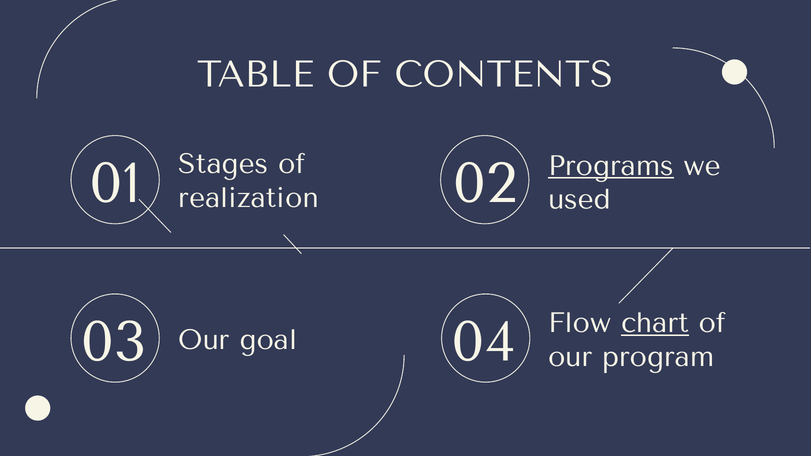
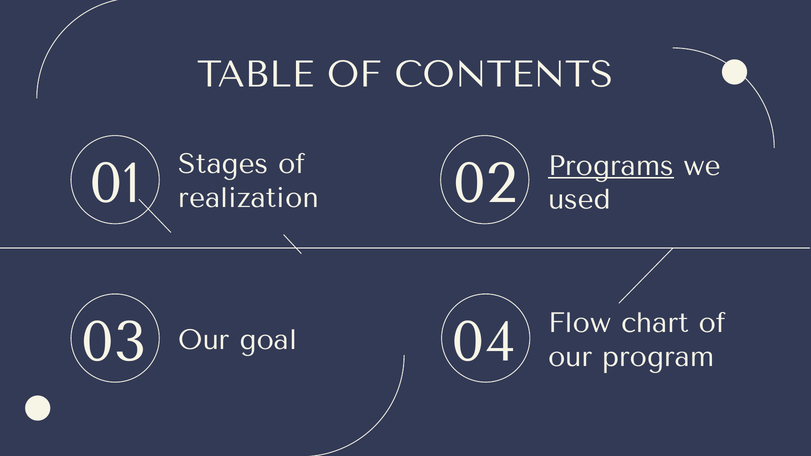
chart underline: present -> none (655, 323)
